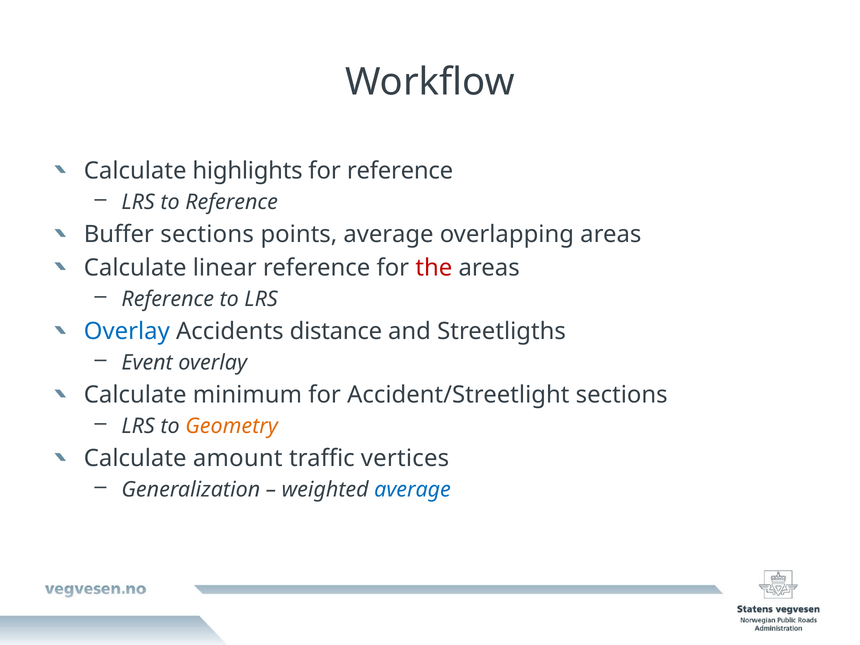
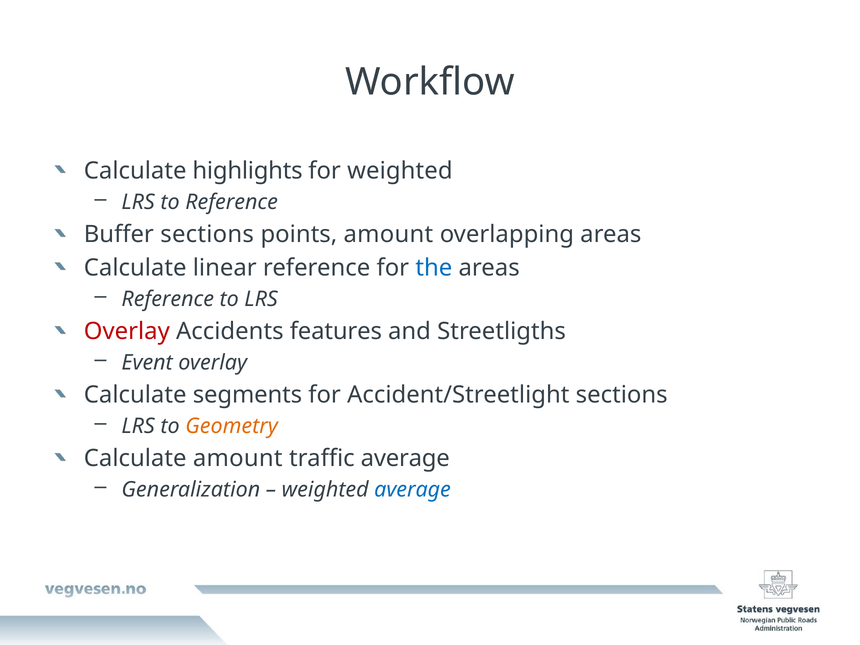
for reference: reference -> weighted (400, 171)
points average: average -> amount (388, 234)
the colour: red -> blue (434, 268)
Overlay colour: blue -> red (127, 331)
distance: distance -> features (336, 331)
minimum: minimum -> segments (247, 395)
traffic vertices: vertices -> average (405, 458)
